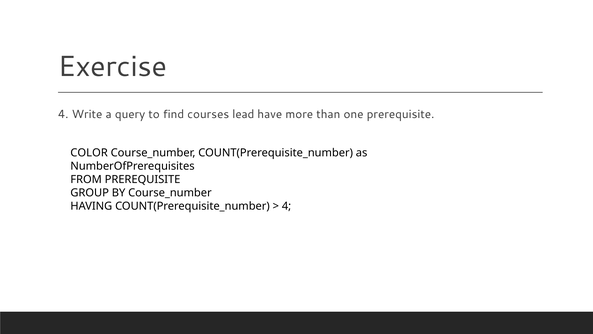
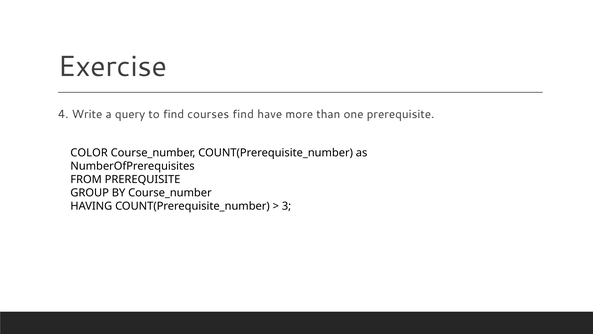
courses lead: lead -> find (243, 114)
4: 4 -> 3 (287, 206)
